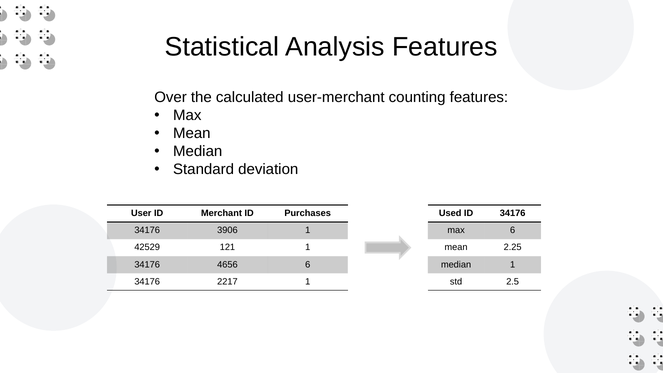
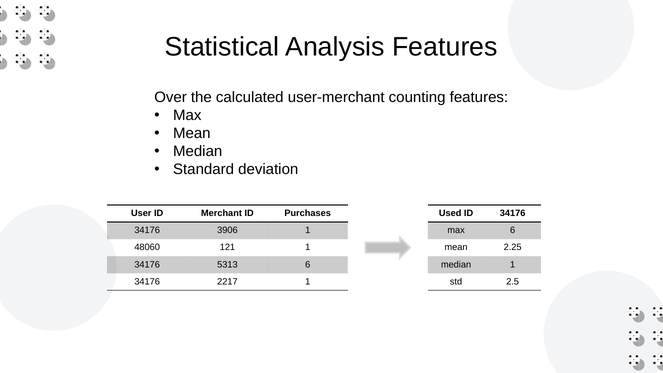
42529: 42529 -> 48060 (147, 247)
4656: 4656 -> 5313 (227, 264)
